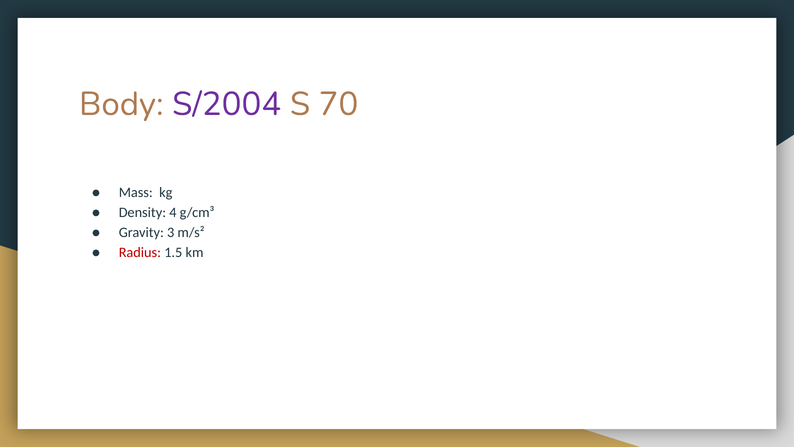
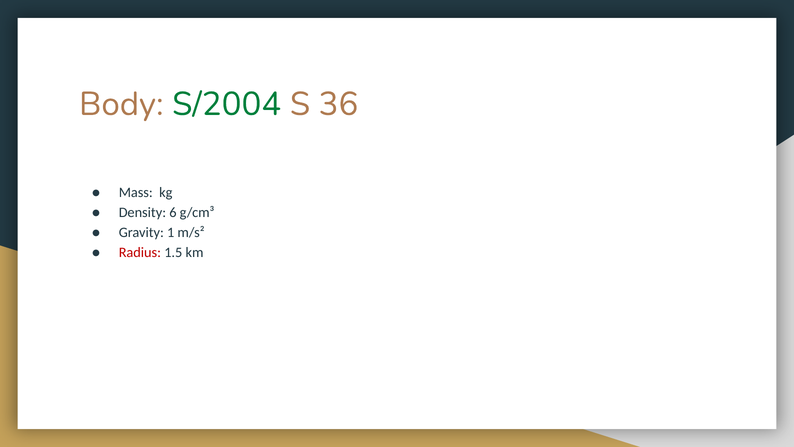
S/2004 colour: purple -> green (227, 104)
70: 70 -> 36 (338, 104)
4: 4 -> 6 (173, 212)
3: 3 -> 1 (171, 232)
